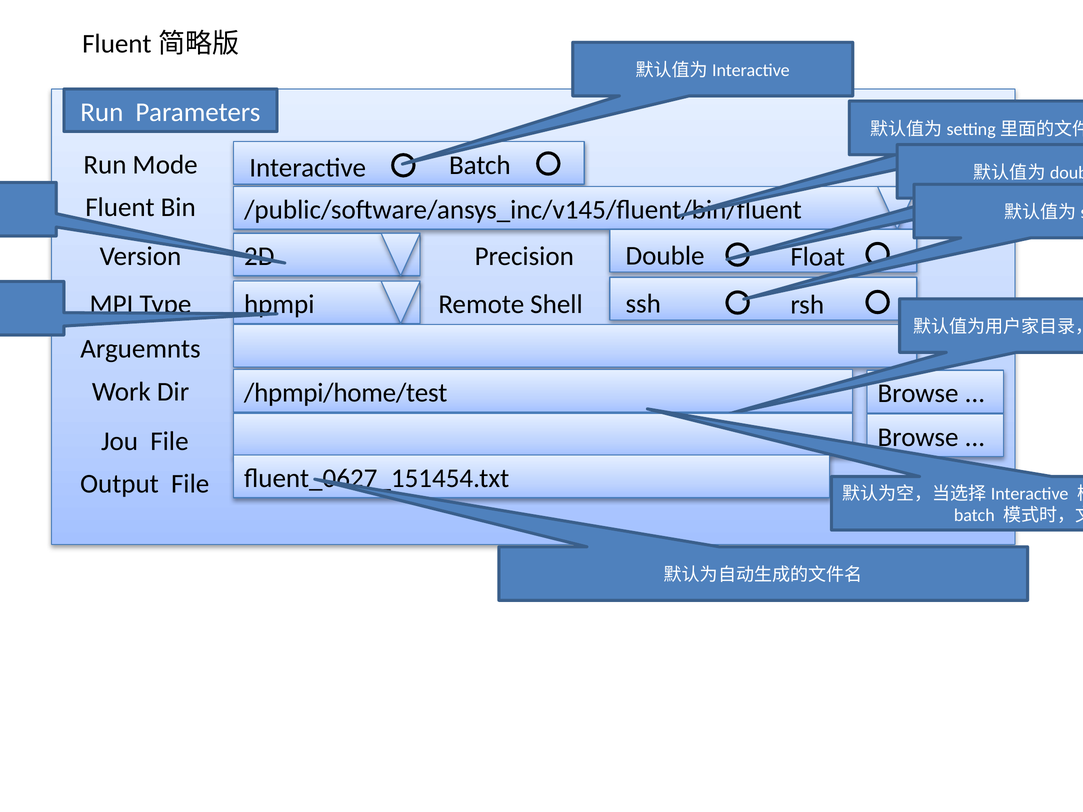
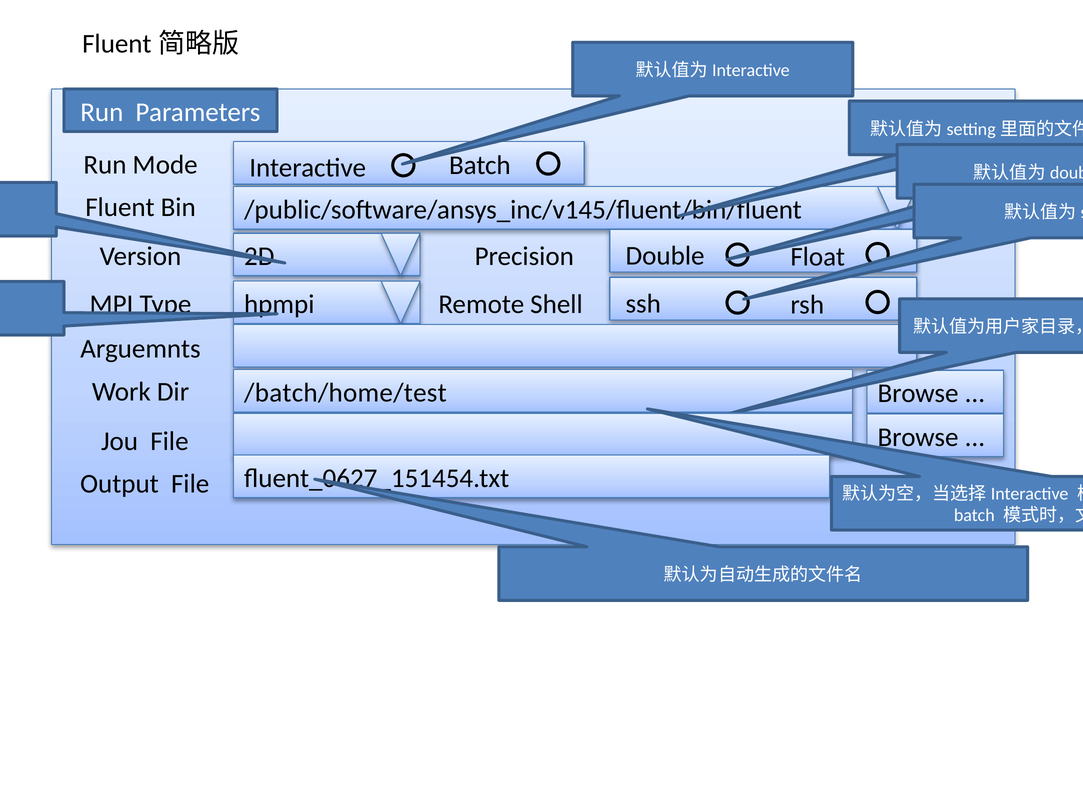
/hpmpi/home/test: /hpmpi/home/test -> /batch/home/test (345, 393)
